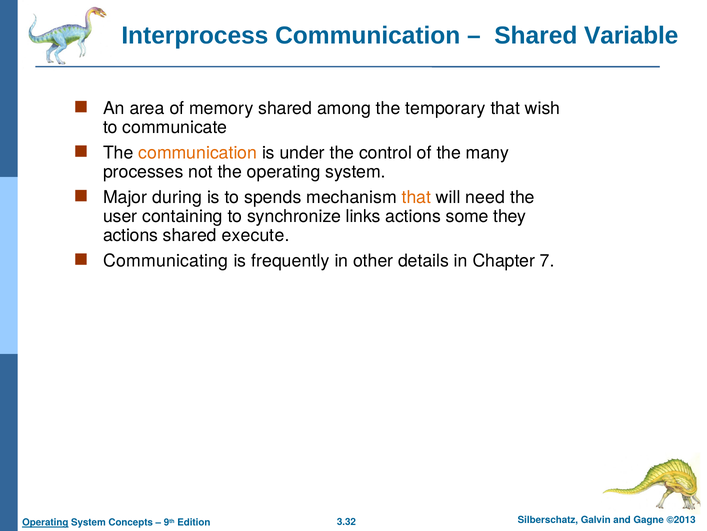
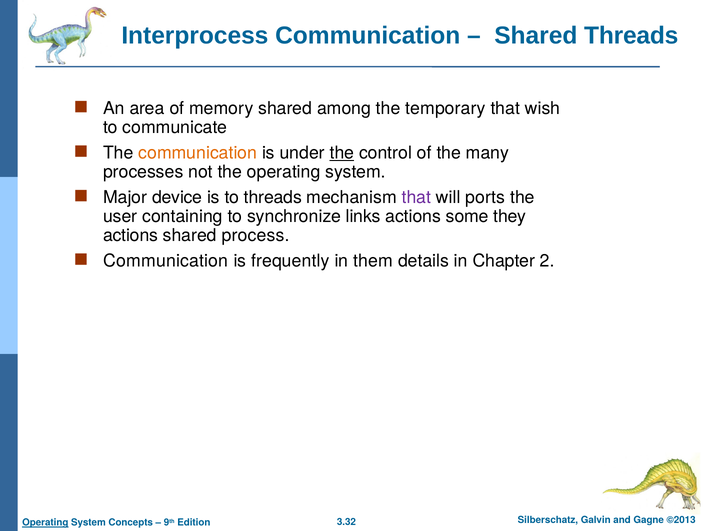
Shared Variable: Variable -> Threads (631, 35)
the underline: none -> present (342, 153)
during: during -> device (177, 197)
to spends: spends -> threads (273, 197)
that colour: orange -> purple (416, 197)
need: need -> ports (485, 197)
execute: execute -> process (256, 235)
Communicating: Communicating -> Communication (166, 261)
other: other -> them (373, 261)
7: 7 -> 2 (547, 261)
